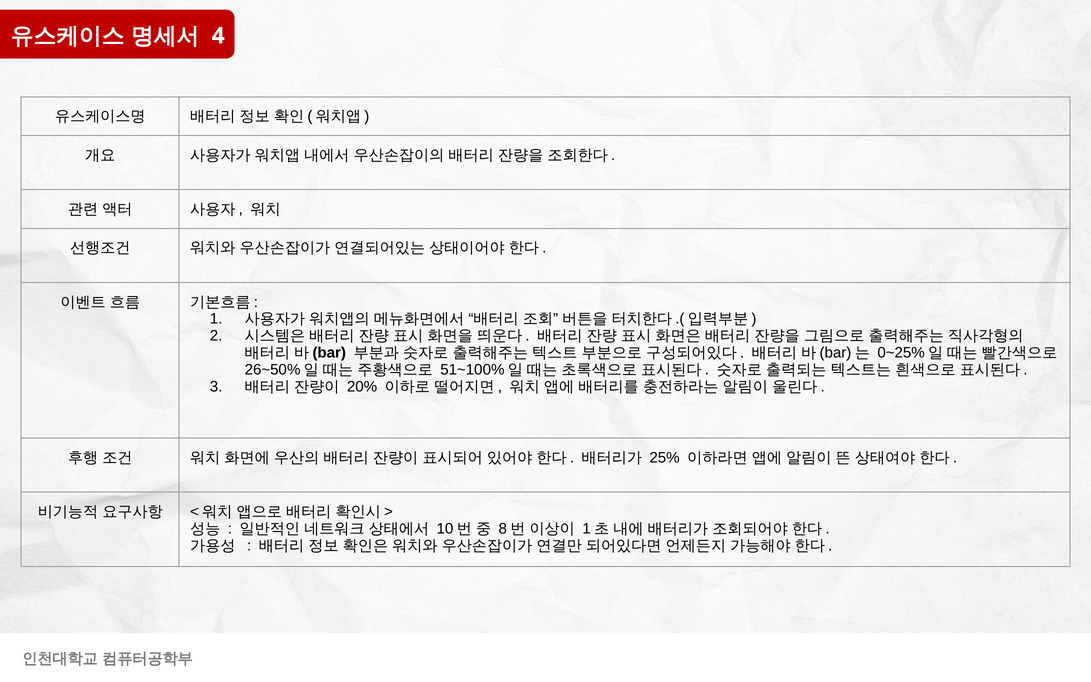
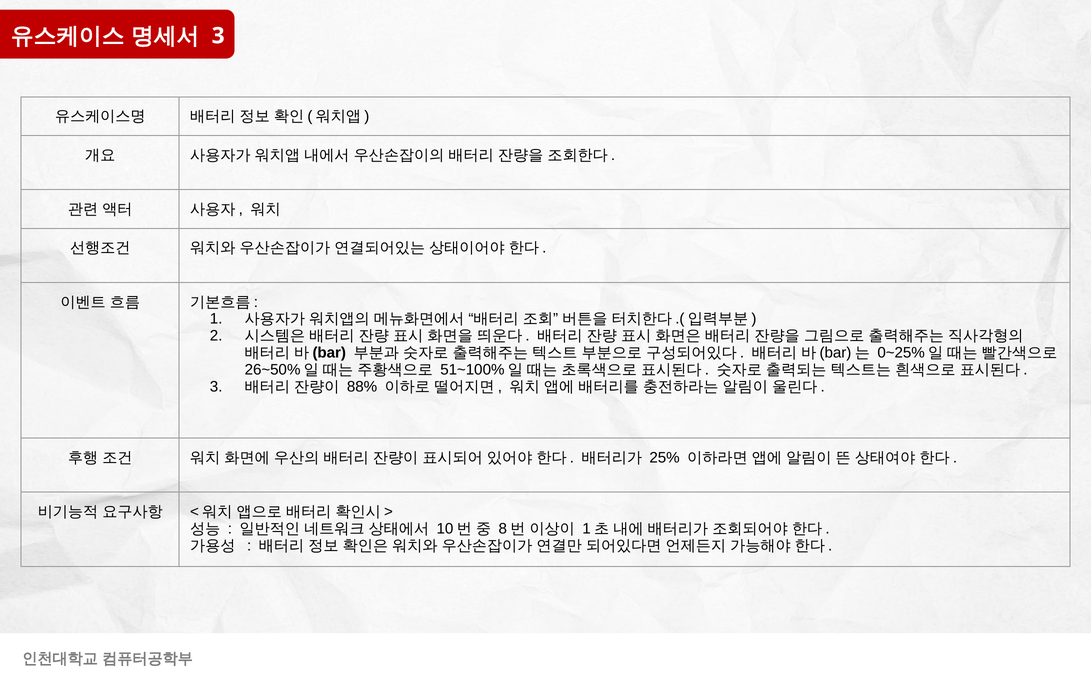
4: 4 -> 3 (218, 36)
20%: 20% -> 88% (362, 387)
